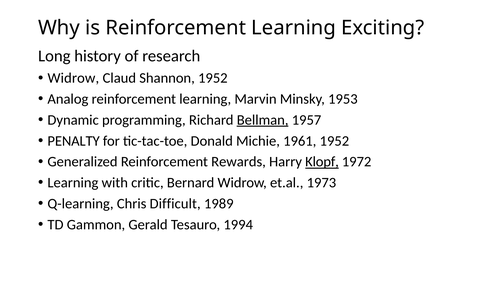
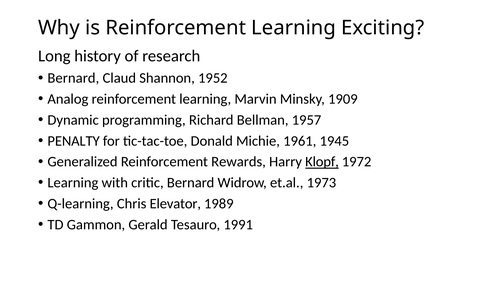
Widrow: Widrow -> Bernard (73, 78)
1953: 1953 -> 1909 (343, 99)
Bellman underline: present -> none (263, 120)
1961 1952: 1952 -> 1945 (334, 141)
Difficult: Difficult -> Elevator (175, 204)
1994: 1994 -> 1991 (238, 225)
